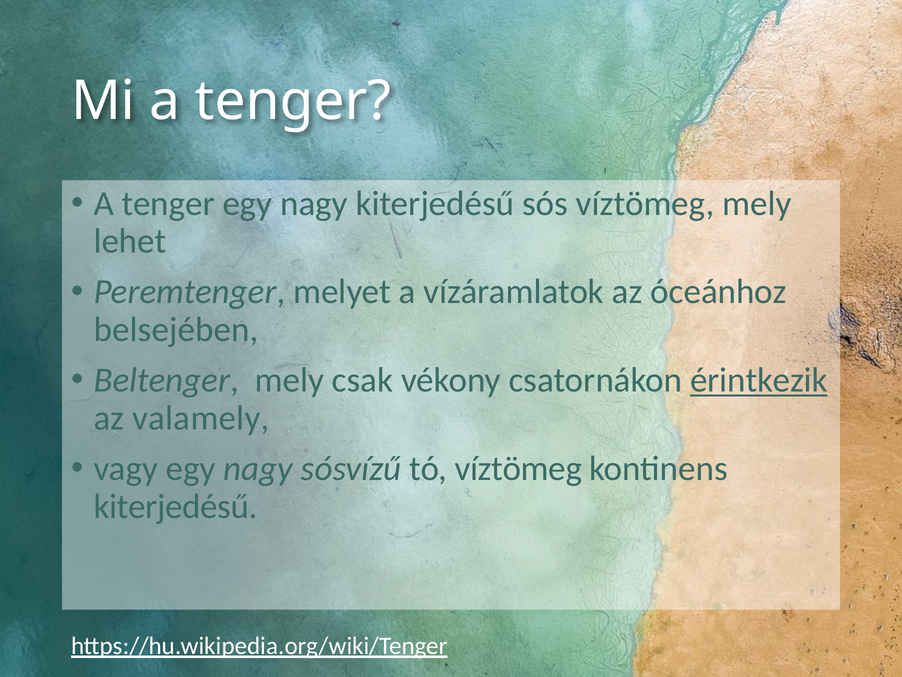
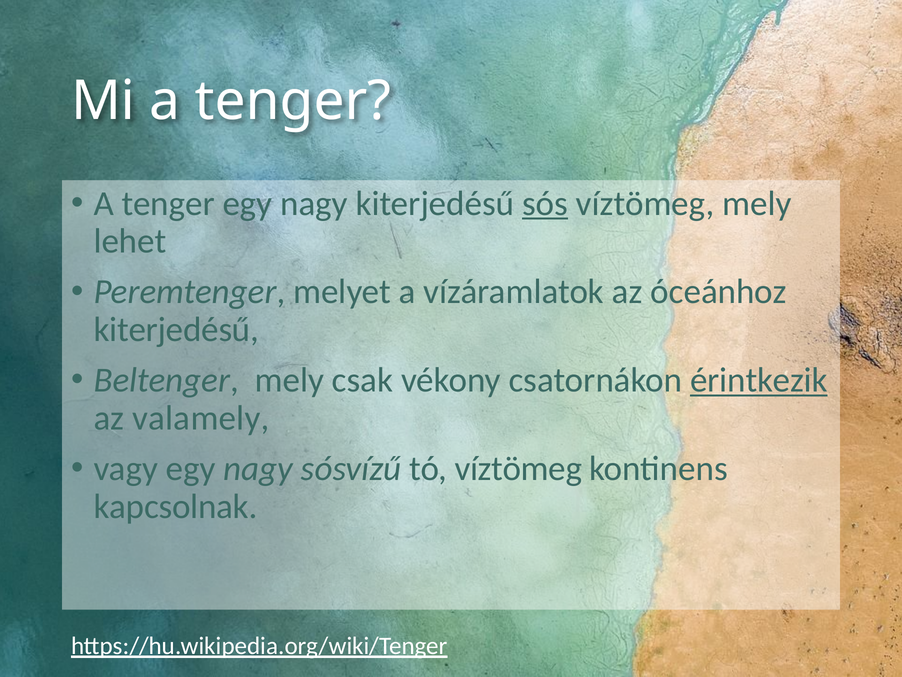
sós underline: none -> present (545, 203)
belsejében: belsejében -> kiterjedésű (176, 330)
kiterjedésű: kiterjedésű -> kapcsolnak (176, 506)
